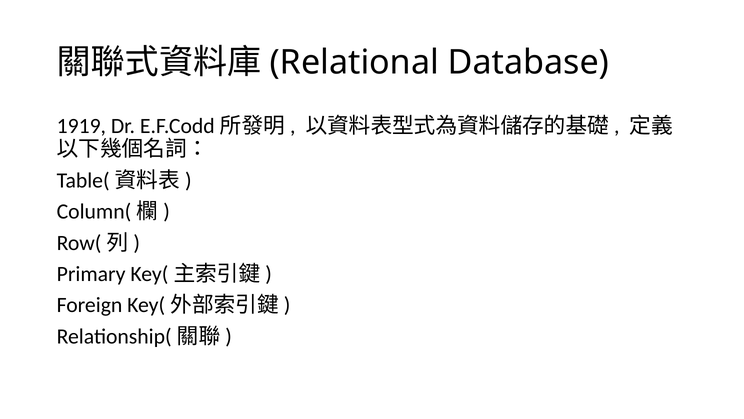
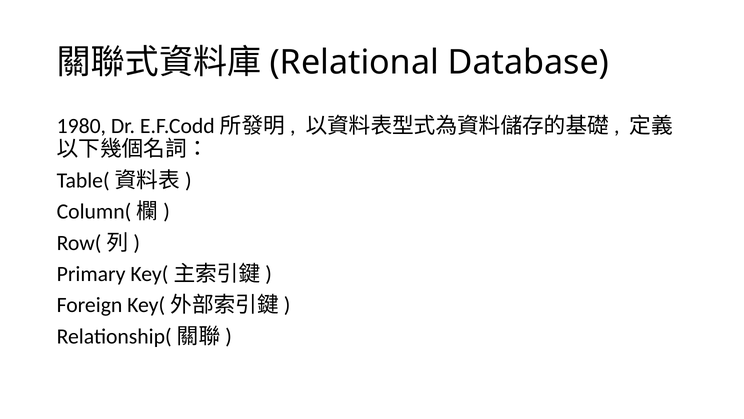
1919: 1919 -> 1980 (81, 126)
